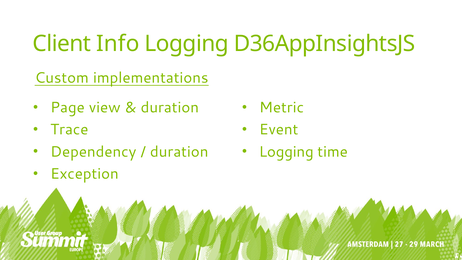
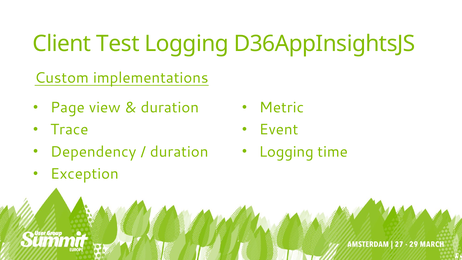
Info: Info -> Test (118, 44)
